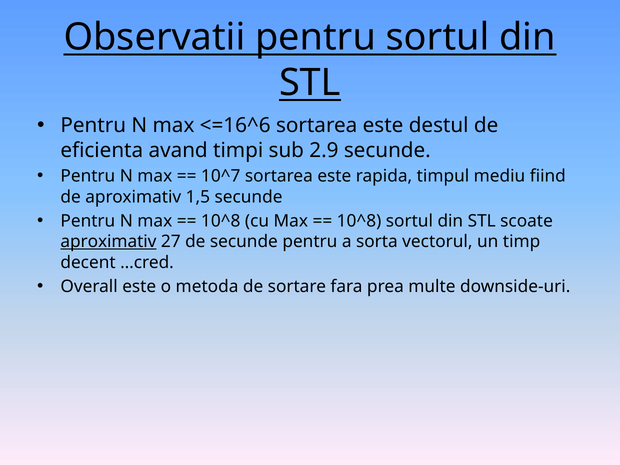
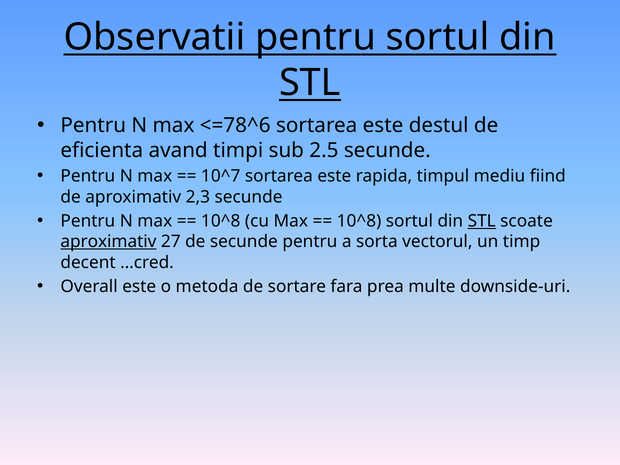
<=16^6: <=16^6 -> <=78^6 (235, 125)
2.9: 2.9 -> 2.5 (324, 150)
1,5: 1,5 -> 2,3 (198, 197)
STL underline: none -> present (482, 221)
